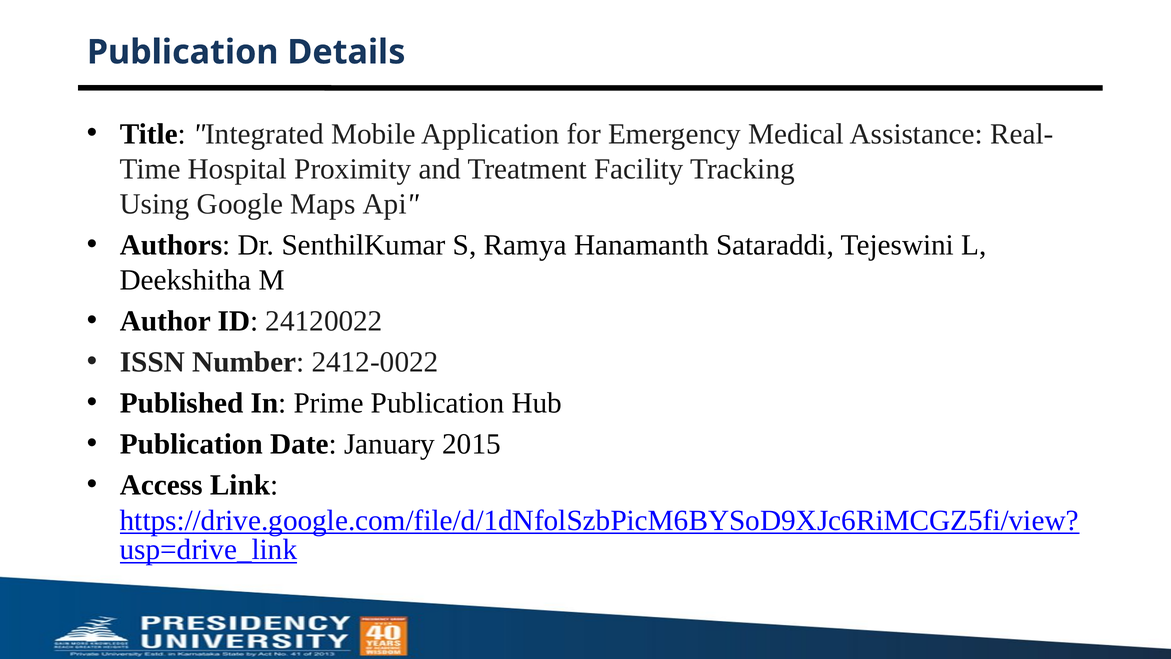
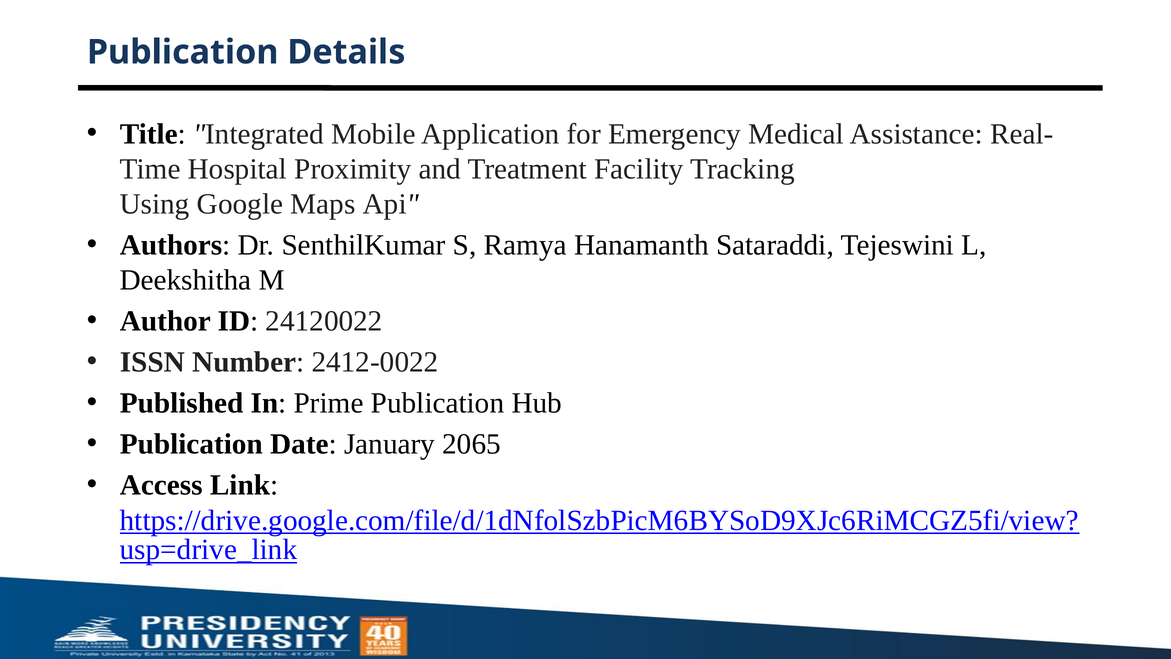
2015: 2015 -> 2065 (472, 444)
